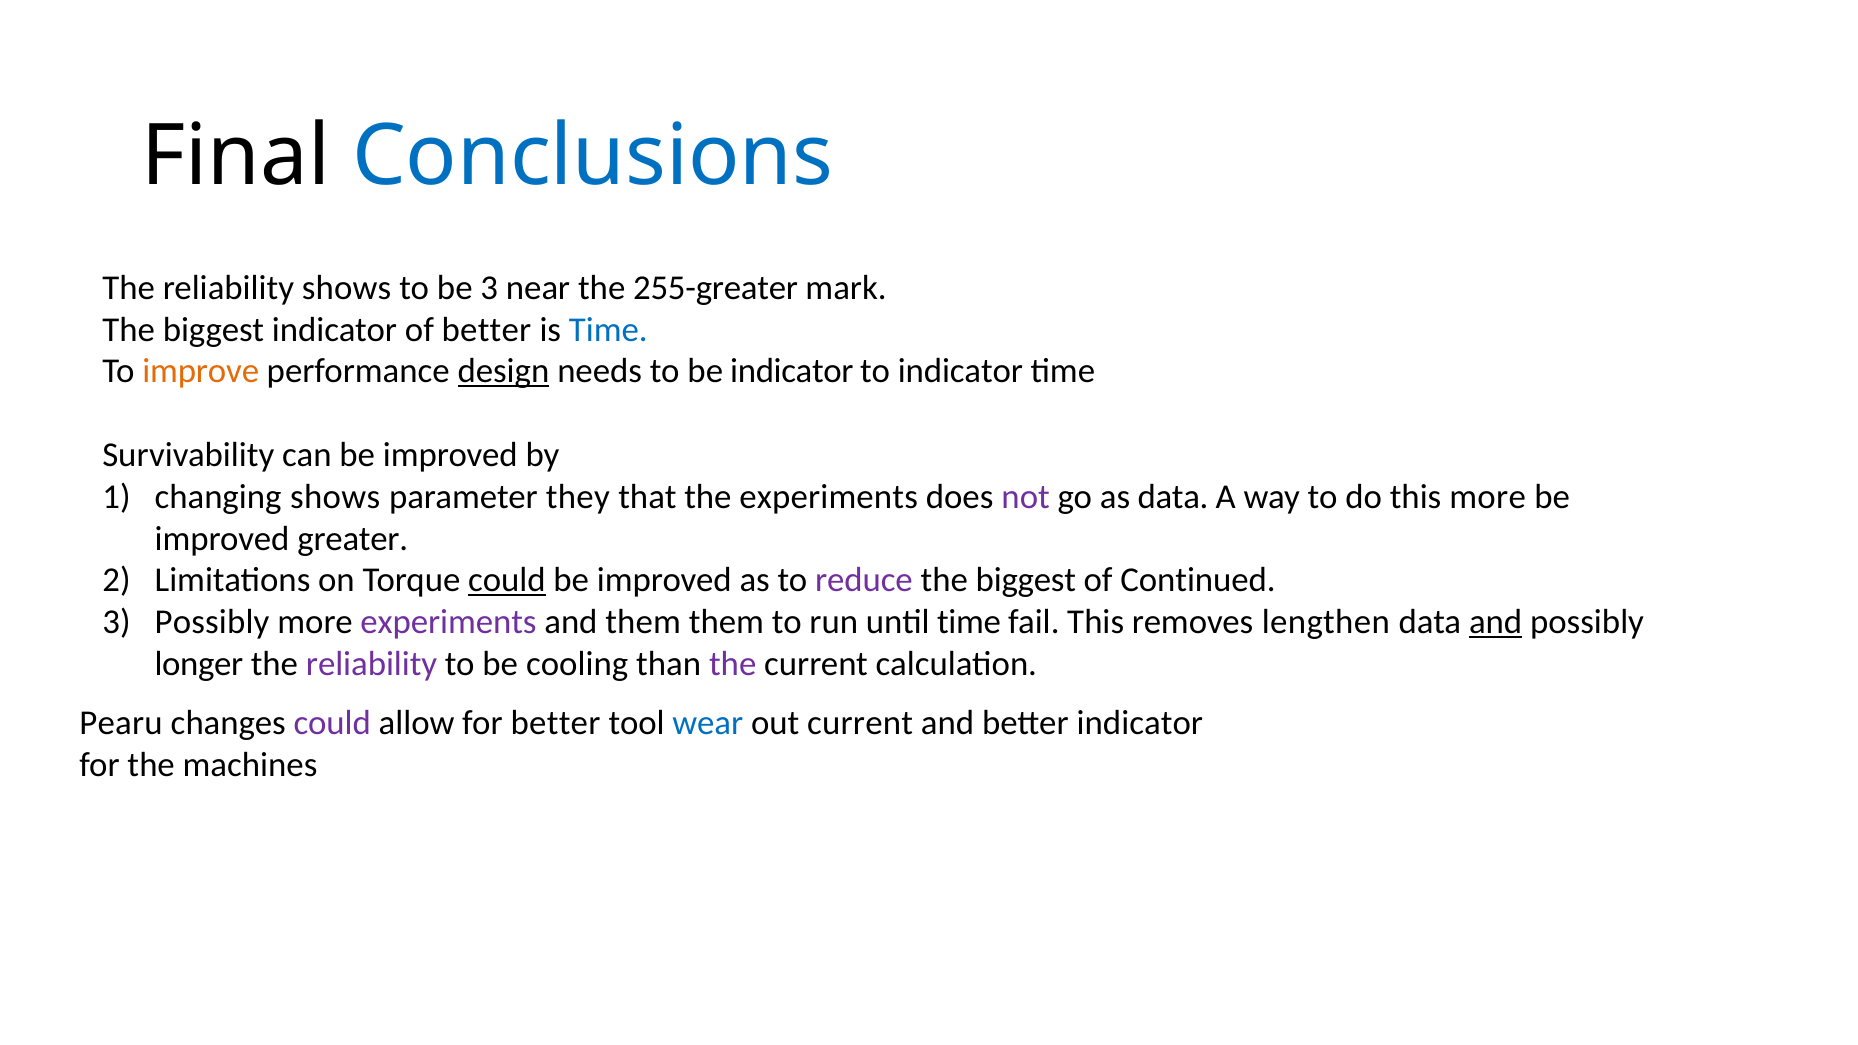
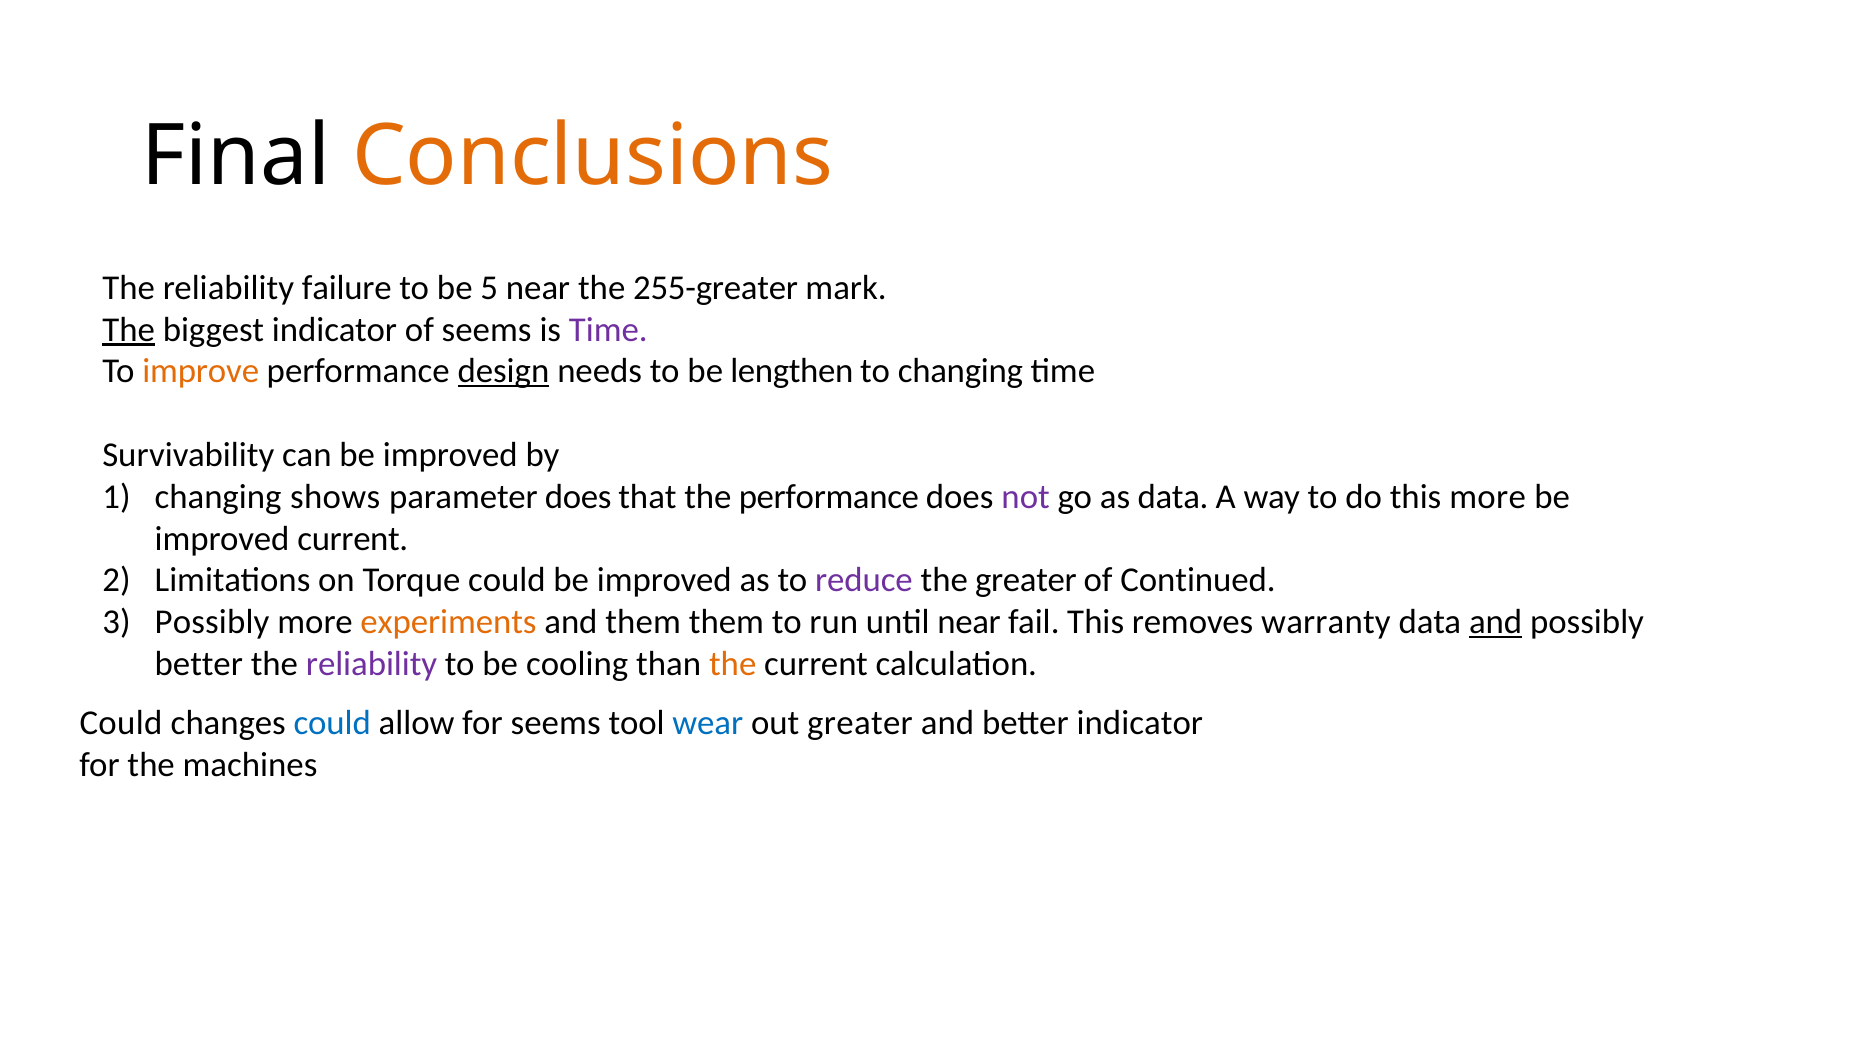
Conclusions colour: blue -> orange (593, 156)
reliability shows: shows -> failure (347, 288)
be 3: 3 -> 5 (489, 288)
The underline: none -> present (129, 330)
of better: better -> seems (487, 330)
Time colour: blue -> purple (608, 330)
be indicator: indicator -> lengthen (792, 371)
to indicator: indicator -> changing (960, 371)
parameter they: they -> does (578, 497)
the experiments: experiments -> performance (829, 497)
improved greater: greater -> current (353, 539)
could underline: present -> none (507, 580)
biggest: biggest -> greater (1026, 580)
experiments colour: purple -> orange (448, 622)
until time: time -> near (969, 622)
lengthen: lengthen -> warranty (1326, 622)
longer: longer -> better (199, 664)
the colour: purple -> orange (733, 664)
Pearu: Pearu -> Could (121, 723)
could colour: purple -> blue (332, 723)
for better: better -> seems (556, 723)
out current: current -> greater (860, 723)
